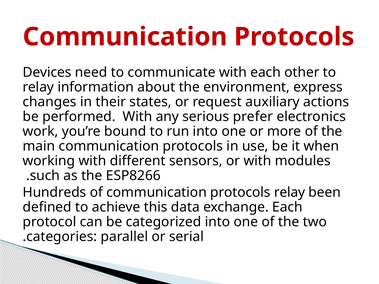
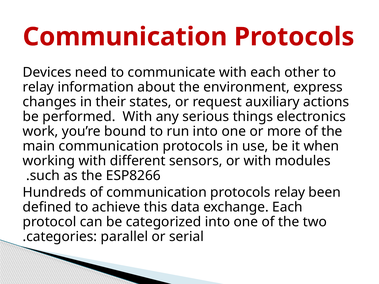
prefer: prefer -> things (253, 117)
